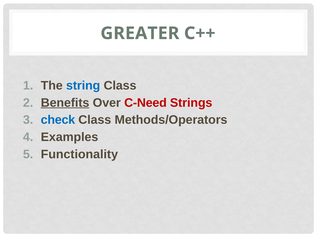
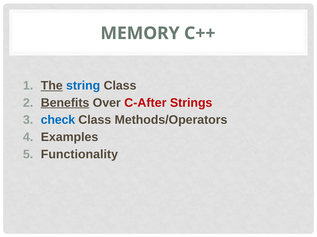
GREATER: GREATER -> MEMORY (140, 33)
The underline: none -> present (52, 86)
C-Need: C-Need -> C-After (145, 103)
